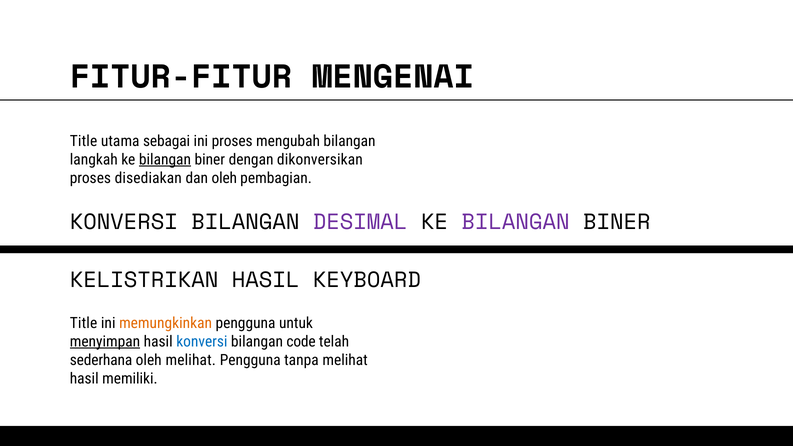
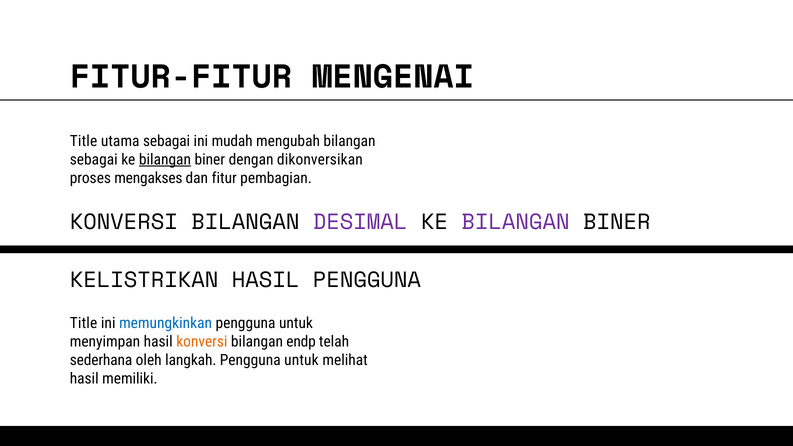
ini proses: proses -> mudah (232, 141)
langkah: langkah -> sebagai (94, 160)
disediakan: disediakan -> mengakses (148, 178)
dan oleh: oleh -> fitur (224, 178)
HASIL KEYBOARD: KEYBOARD -> PENGGUNA (367, 280)
memungkinkan colour: orange -> blue (166, 323)
menyimpan underline: present -> none (105, 342)
konversi colour: blue -> orange (202, 342)
code: code -> endp (301, 342)
oleh melihat: melihat -> langkah (191, 360)
tanpa: tanpa -> untuk (301, 360)
